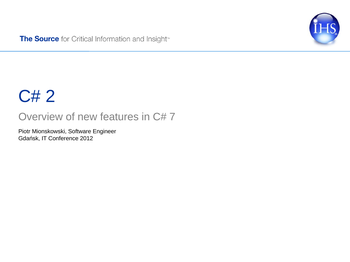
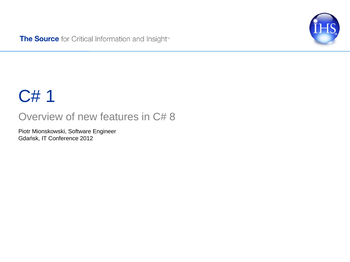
2: 2 -> 1 (50, 97)
7: 7 -> 8 (172, 117)
